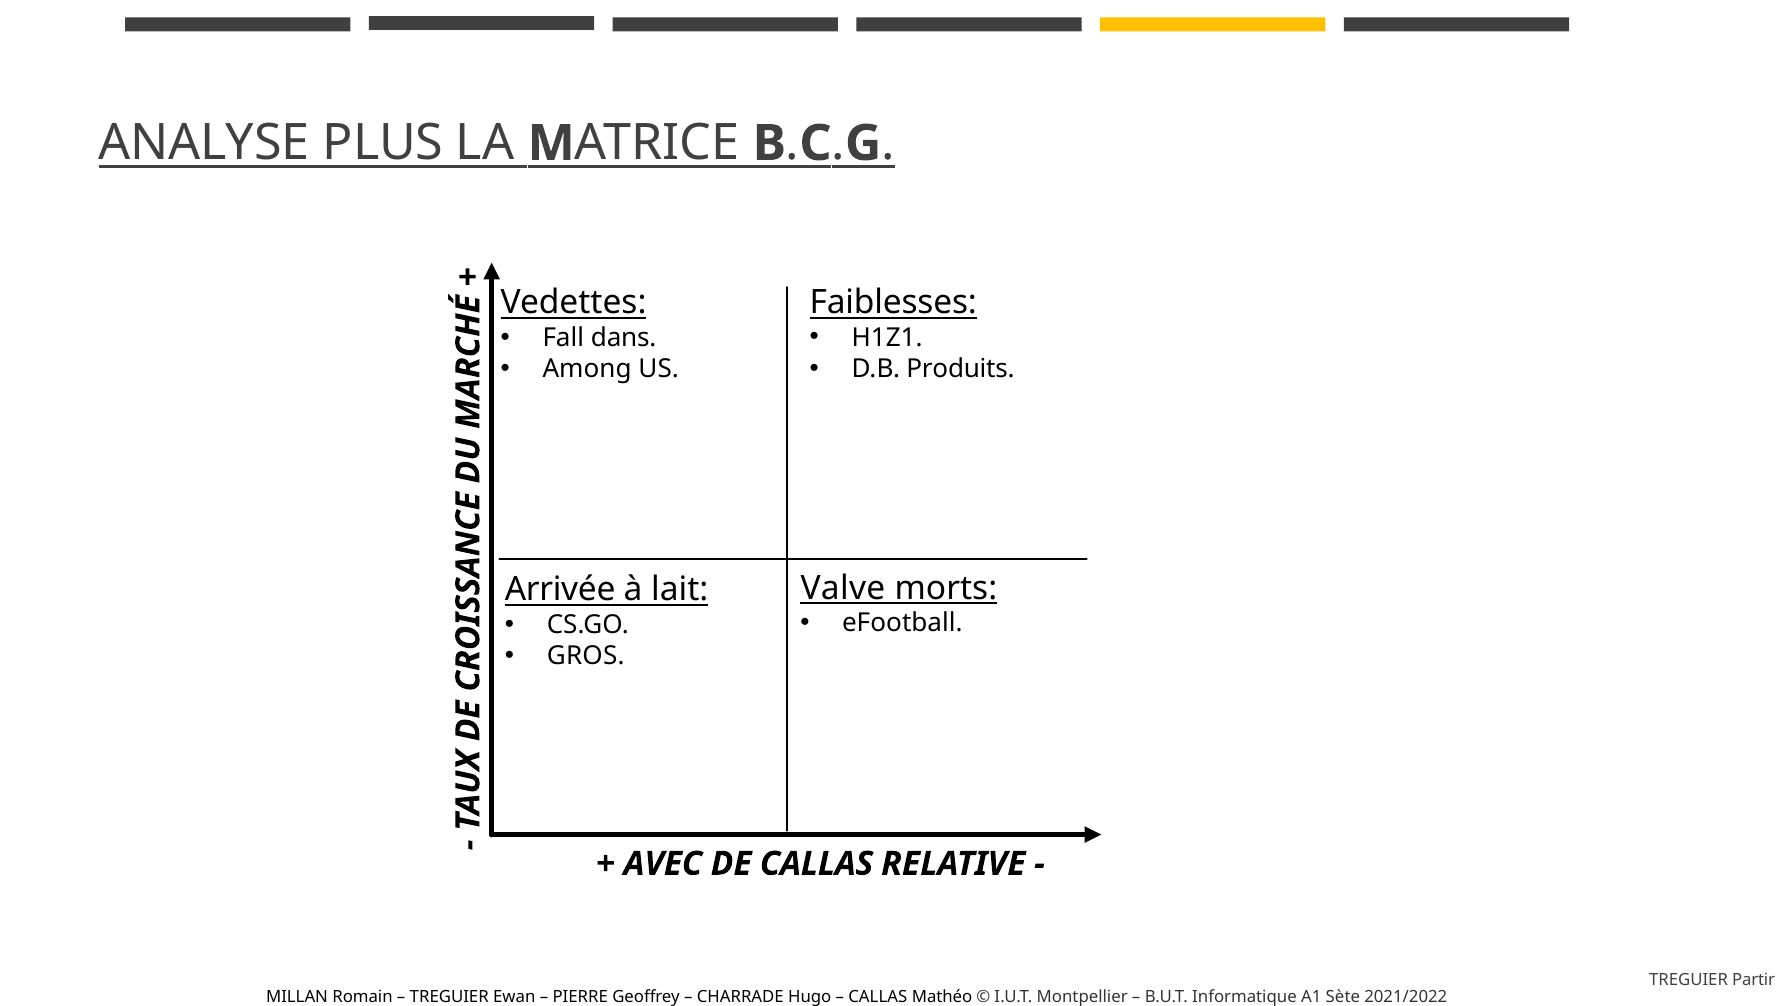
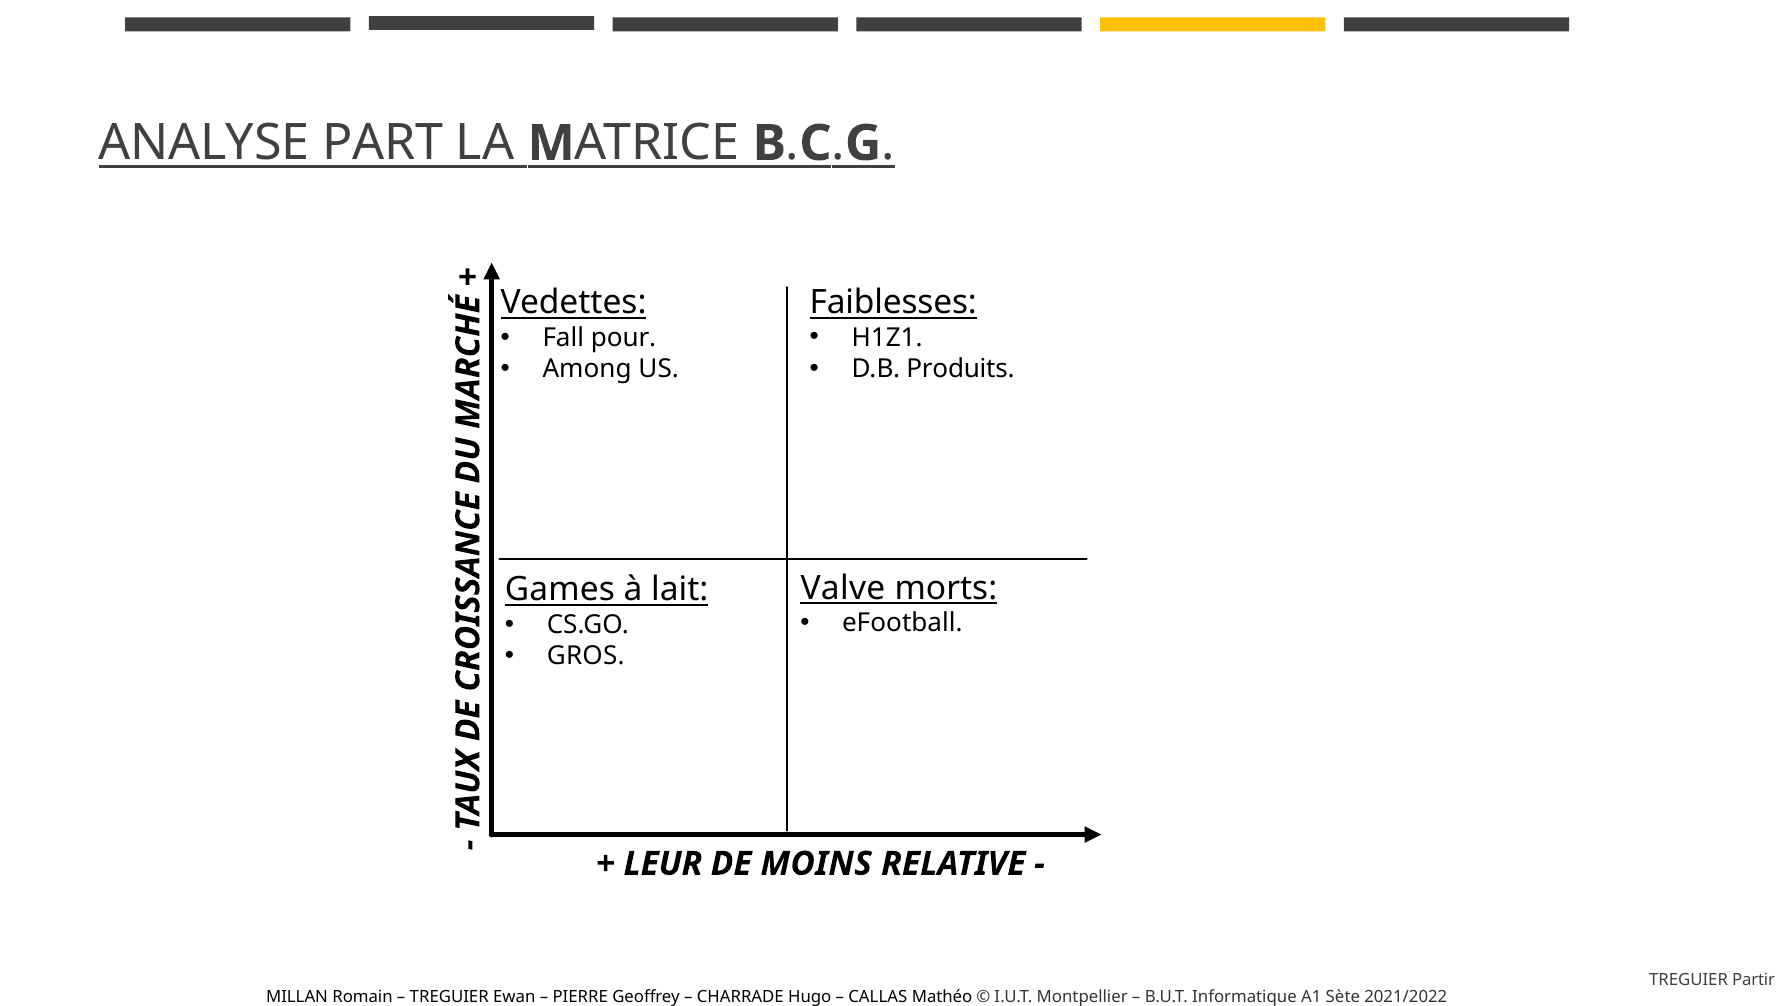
PLUS: PLUS -> PART (383, 143)
dans: dans -> pour (624, 338)
Arrivée: Arrivée -> Games (560, 590)
AVEC: AVEC -> LEUR (663, 863)
DE CALLAS: CALLAS -> MOINS (816, 863)
